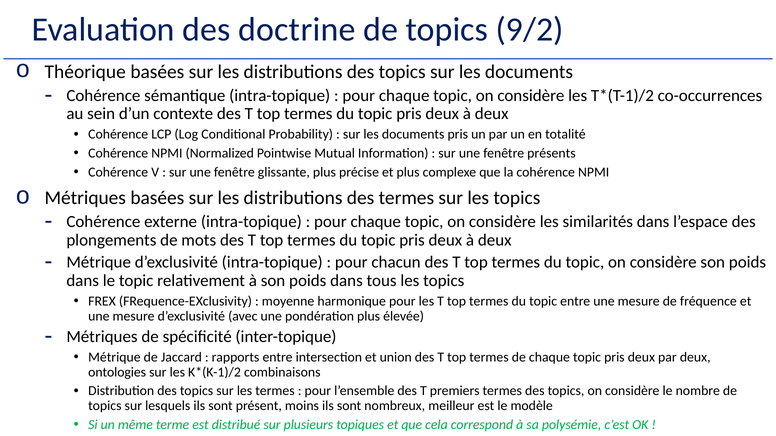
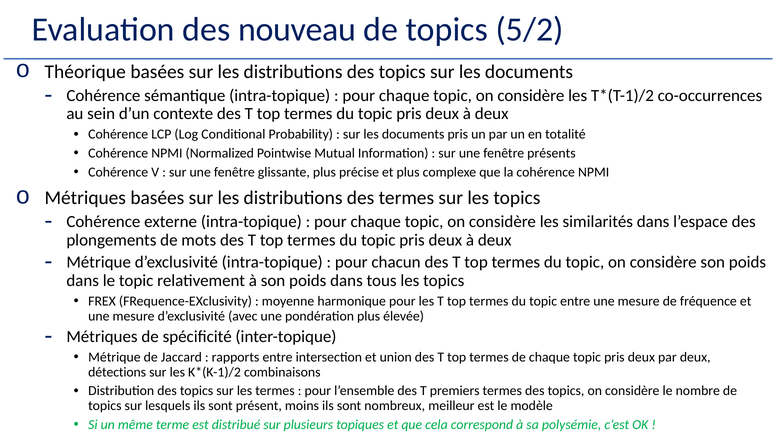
doctrine: doctrine -> nouveau (297, 30)
9/2: 9/2 -> 5/2 (530, 30)
ontologies: ontologies -> détections (117, 373)
